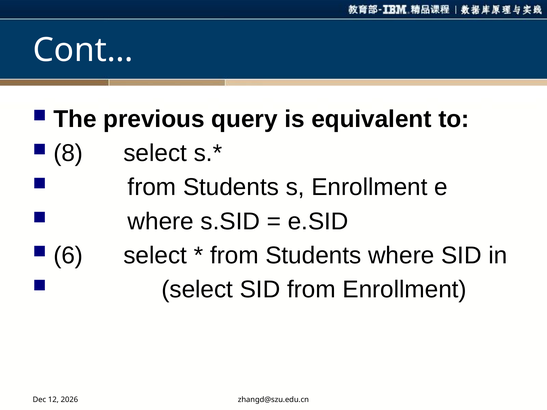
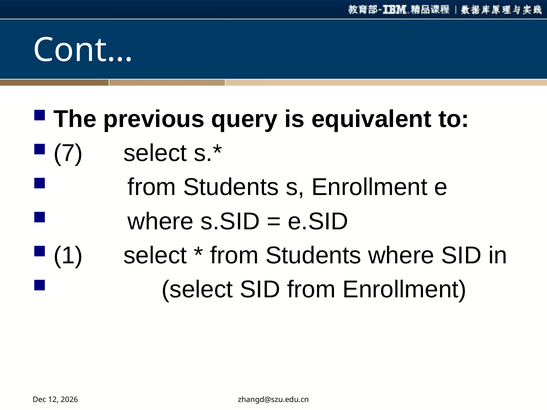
8: 8 -> 7 (68, 153)
6: 6 -> 1 (68, 256)
